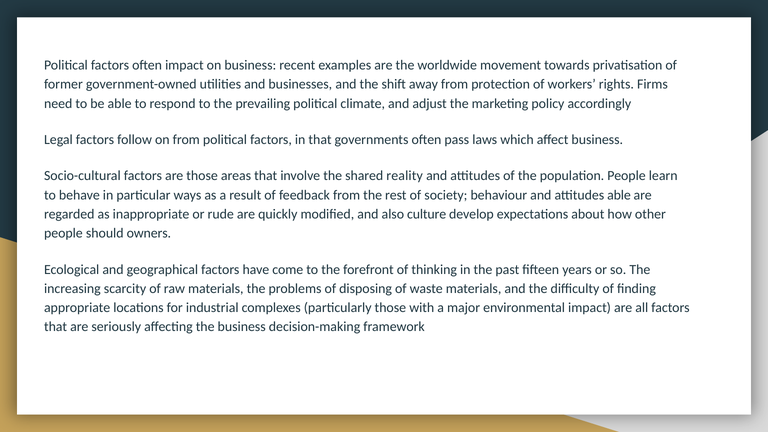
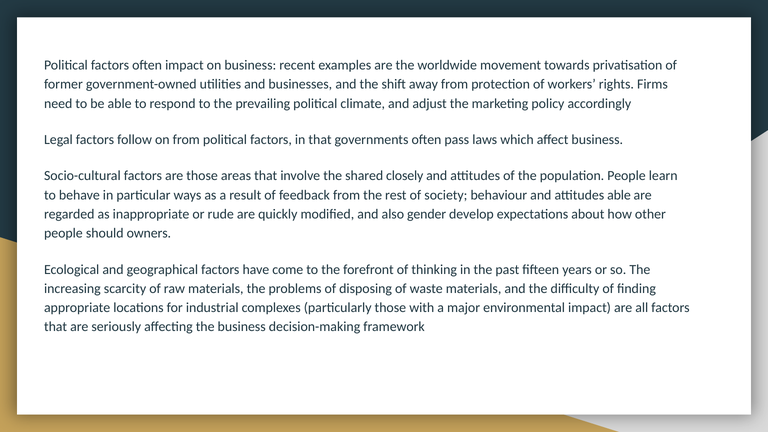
reality: reality -> closely (405, 176)
culture: culture -> gender (427, 214)
